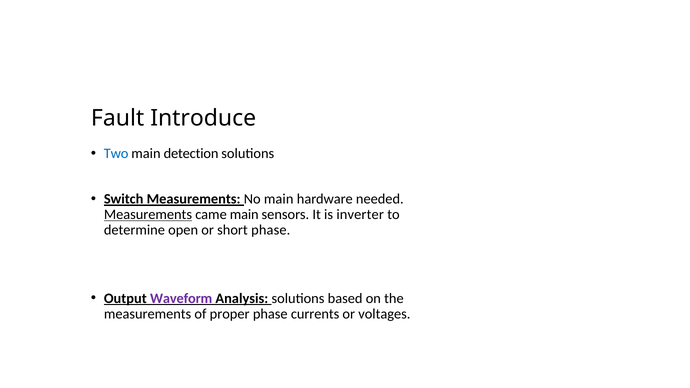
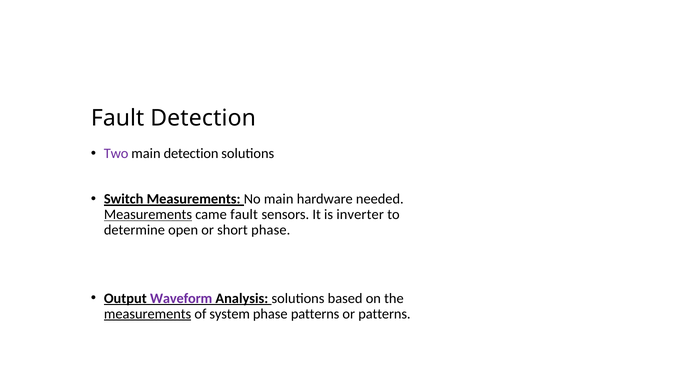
Fault Introduce: Introduce -> Detection (203, 118)
Two colour: blue -> purple (116, 154)
came main: main -> fault (244, 215)
measurements underline: none -> present (148, 314)
proper: proper -> system (230, 314)
phase currents: currents -> patterns (315, 314)
or voltages: voltages -> patterns (384, 314)
